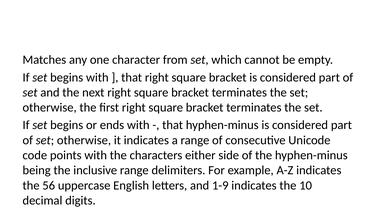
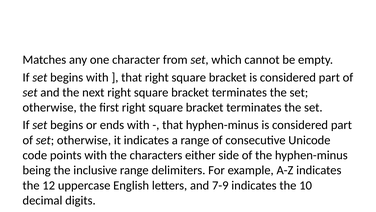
56: 56 -> 12 (49, 185)
1-9: 1-9 -> 7-9 (220, 185)
